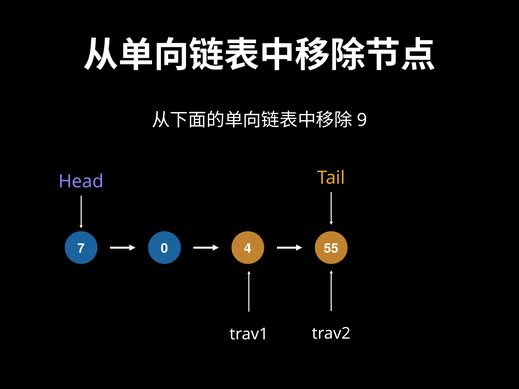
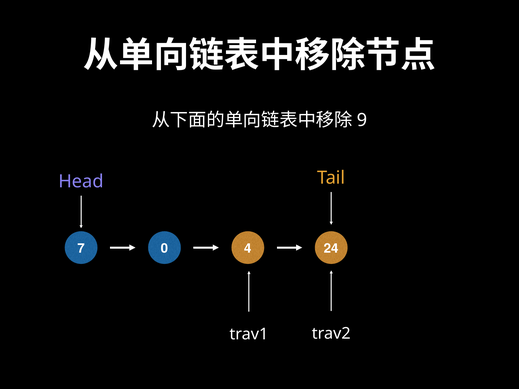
55: 55 -> 24 (331, 249)
